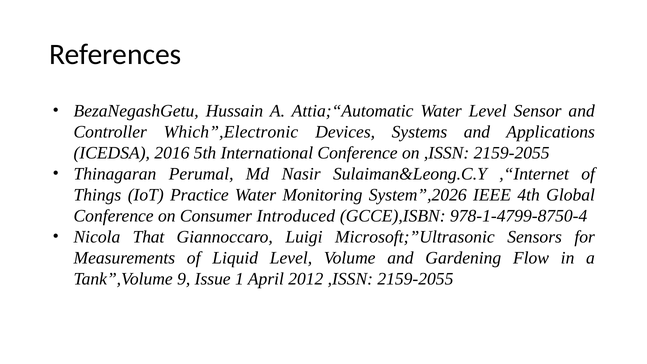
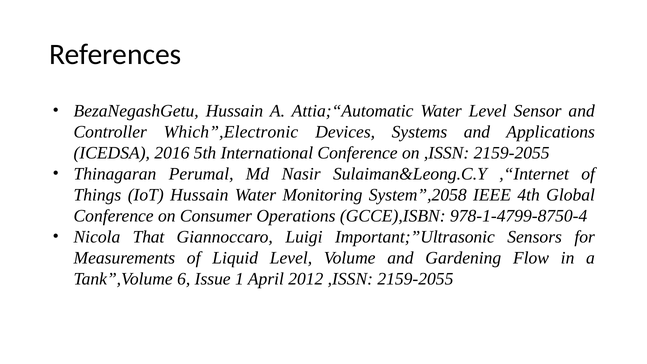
IoT Practice: Practice -> Hussain (199, 195)
System”,2026: System”,2026 -> System”,2058 (418, 195)
Introduced: Introduced -> Operations (296, 216)
Microsoft;”Ultrasonic: Microsoft;”Ultrasonic -> Important;”Ultrasonic (415, 237)
9: 9 -> 6 (184, 279)
